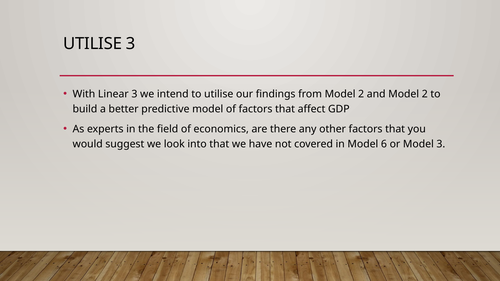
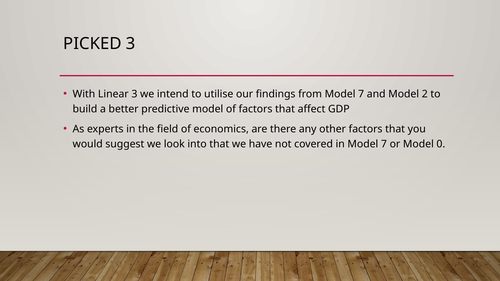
UTILISE: UTILISE -> PICKED (92, 44)
from Model 2: 2 -> 7 (361, 94)
in Model 6: 6 -> 7 (384, 144)
Model 3: 3 -> 0 (441, 144)
